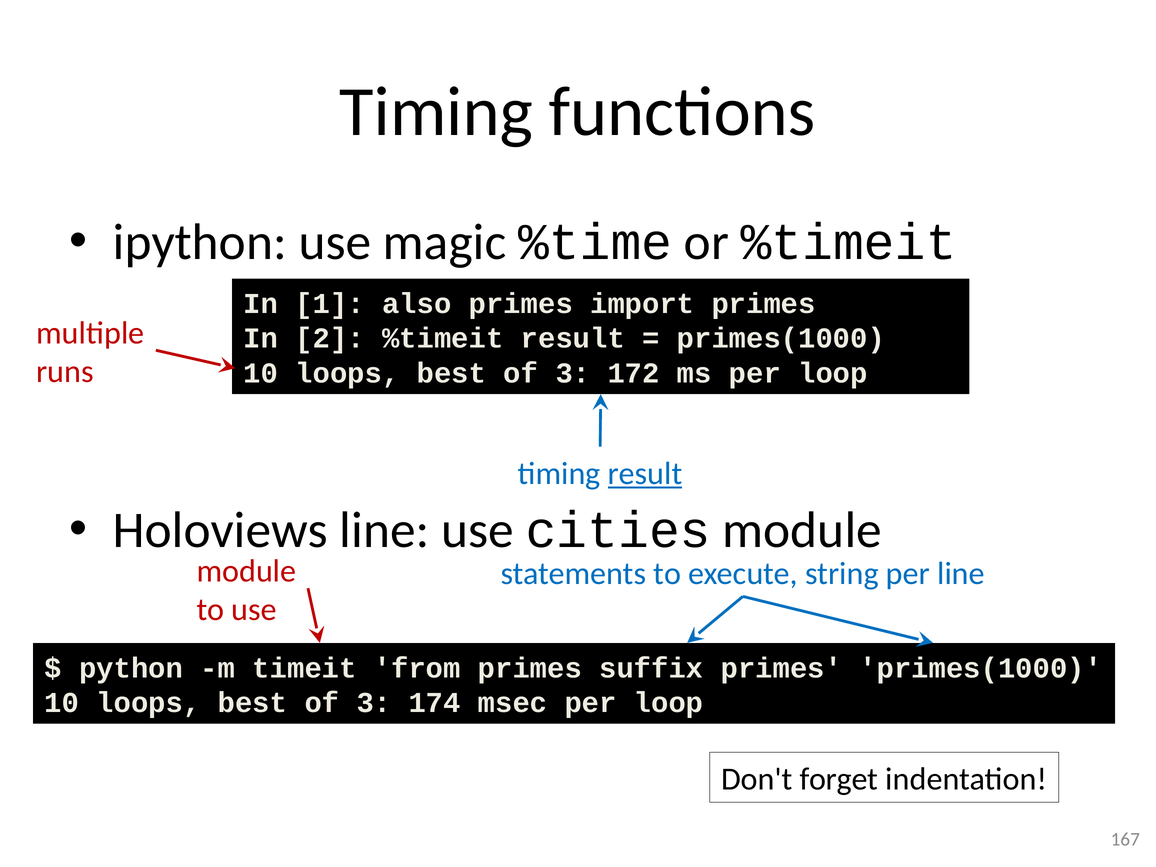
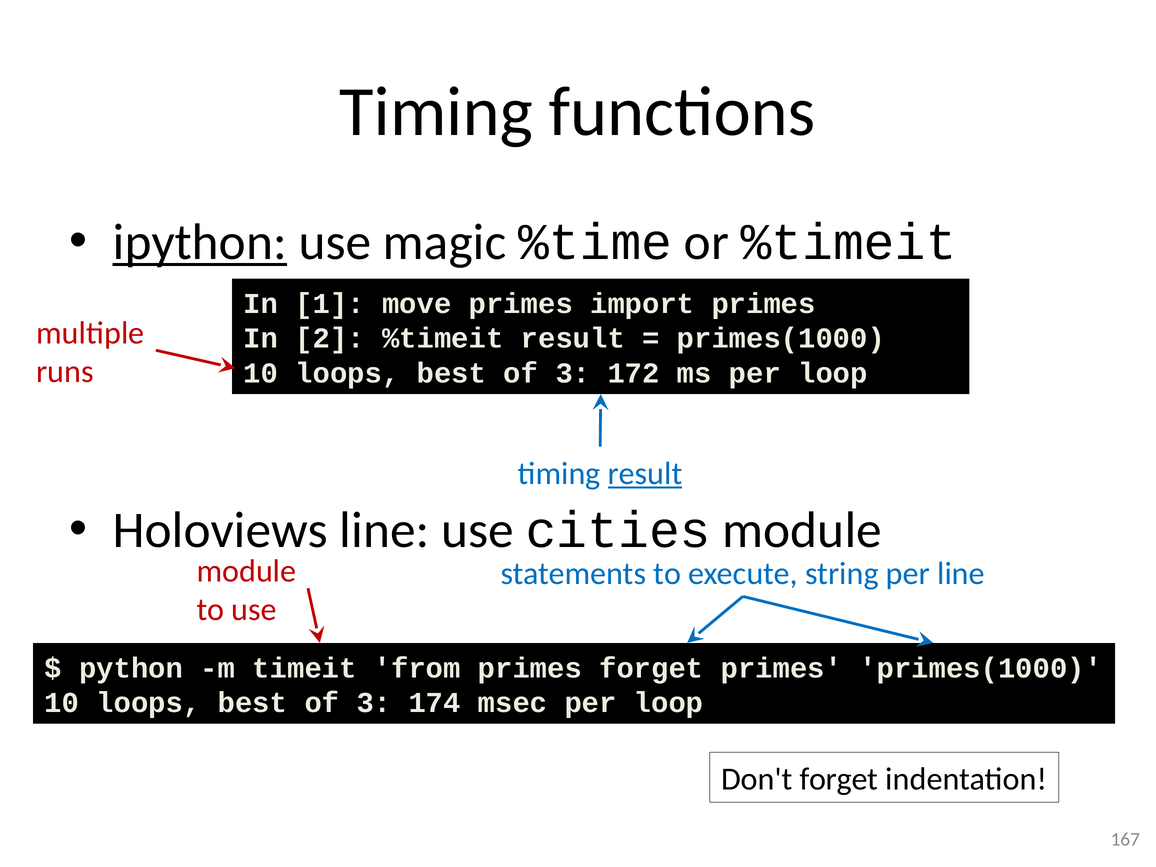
ipython underline: none -> present (200, 243)
also: also -> move (417, 304)
primes suffix: suffix -> forget (651, 668)
